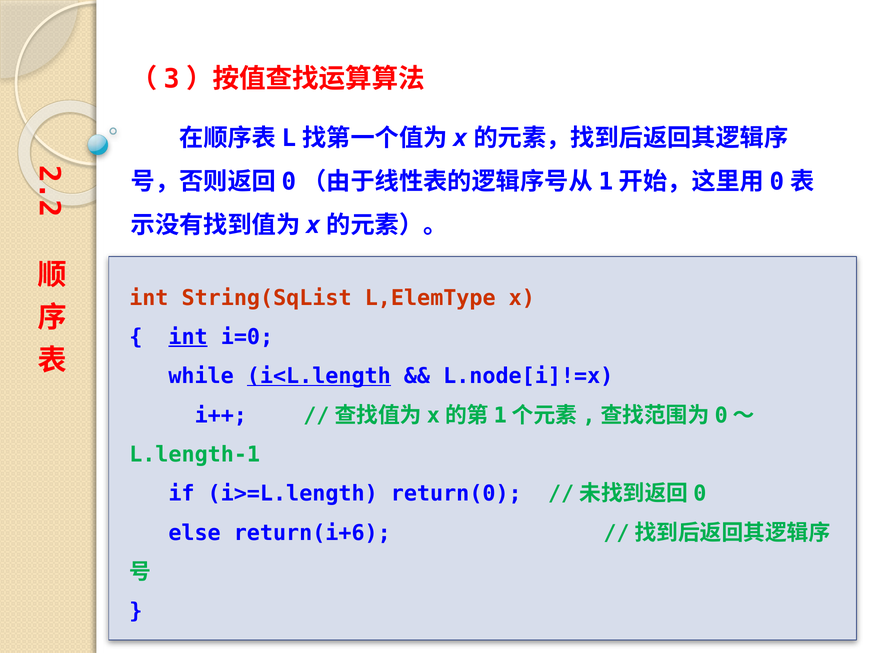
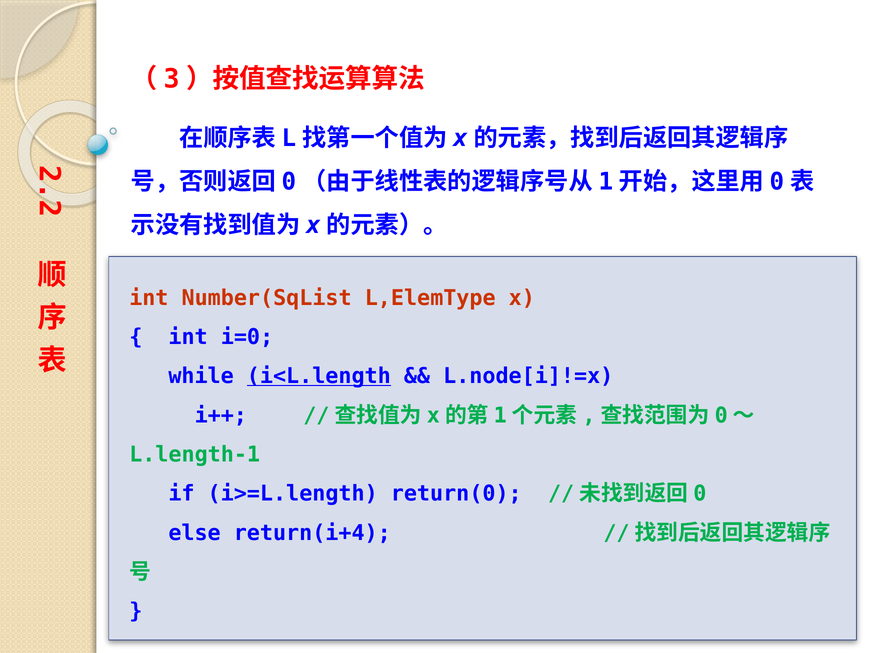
String(SqList: String(SqList -> Number(SqList (267, 298)
int underline: present -> none (188, 337)
return(i+6: return(i+6 -> return(i+4 (312, 532)
